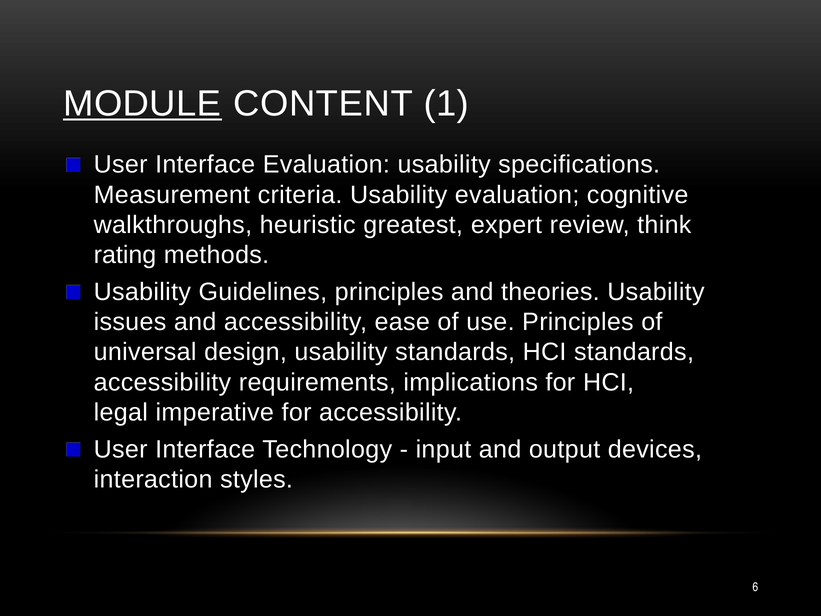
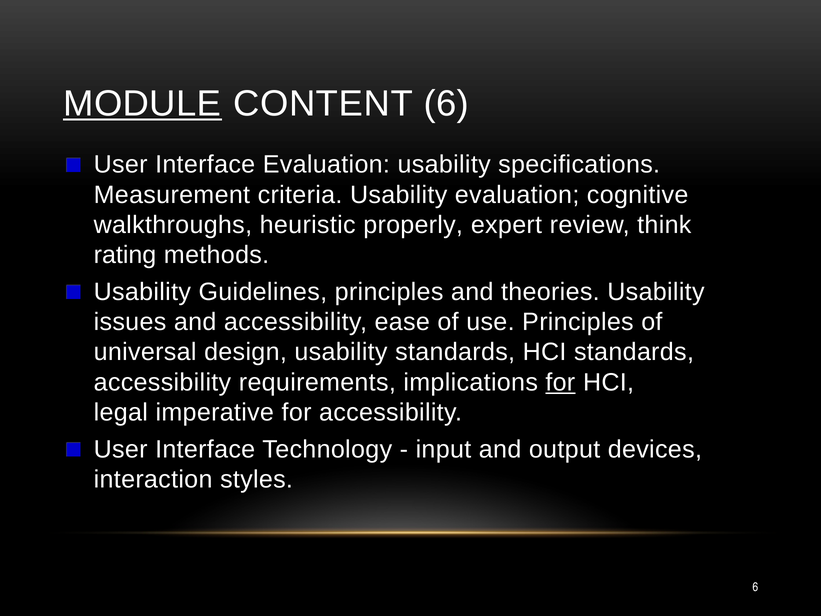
CONTENT 1: 1 -> 6 (446, 104)
greatest: greatest -> properly (413, 225)
for underline: none -> present (560, 382)
